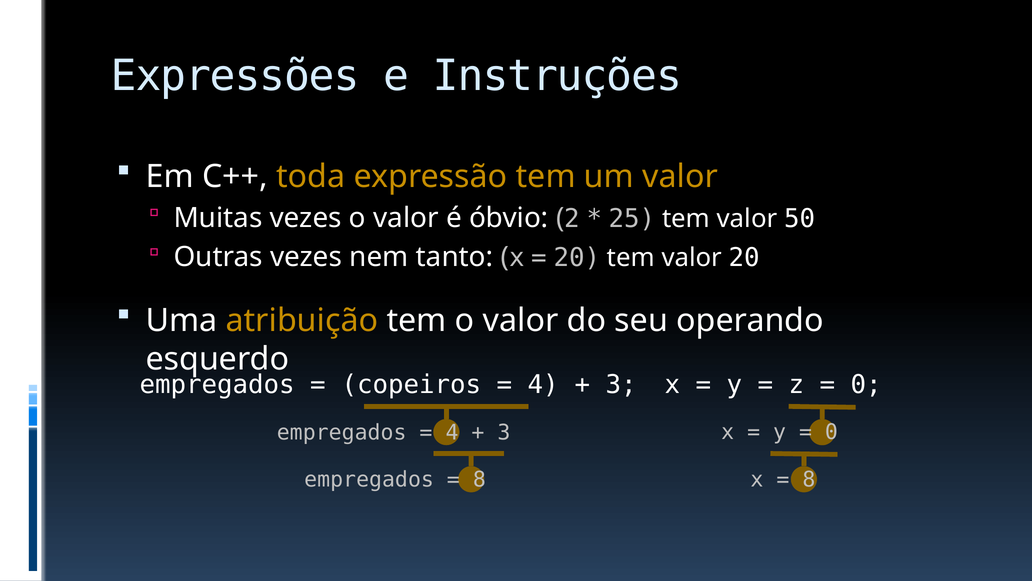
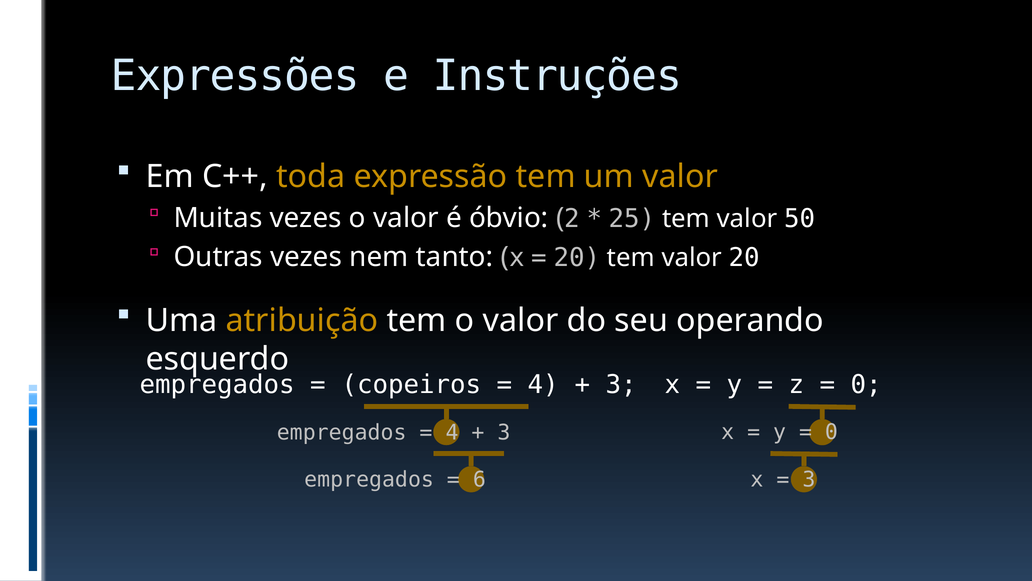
8: 8 -> 6 (479, 479)
8: 8 -> 3 (809, 479)
